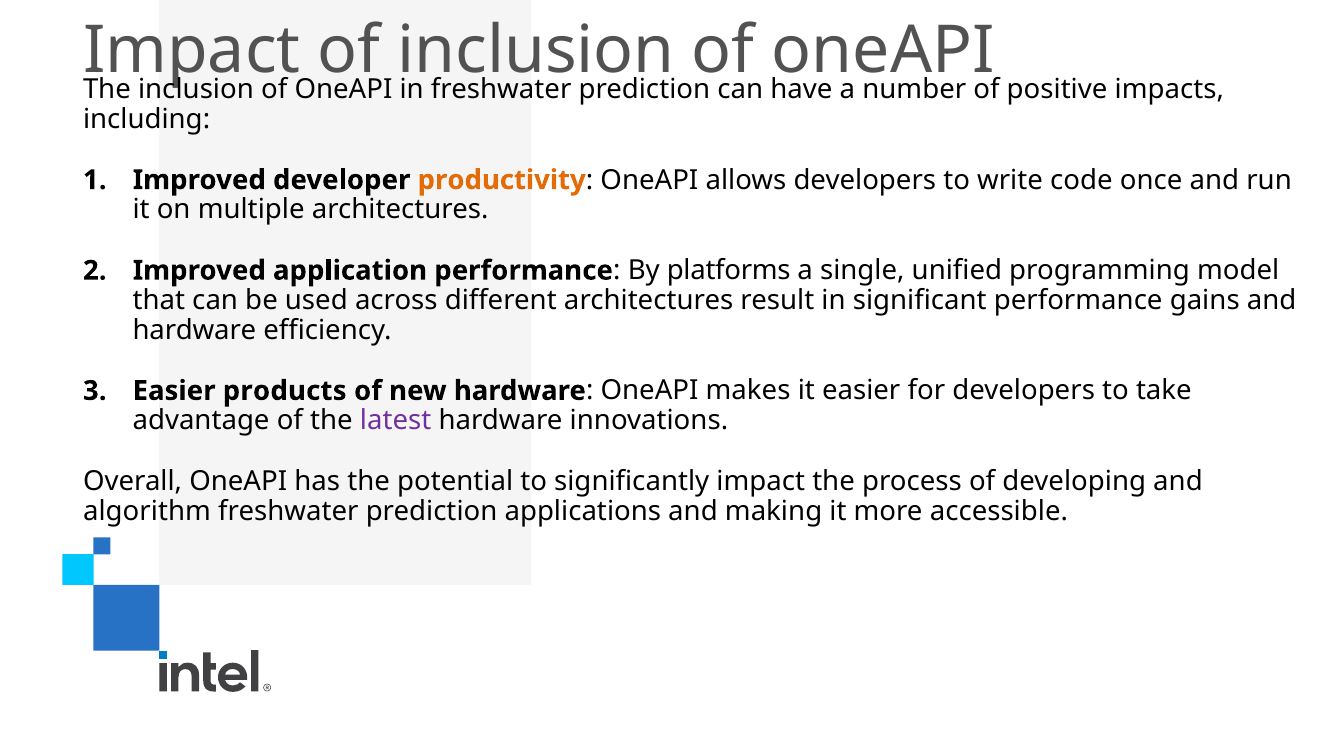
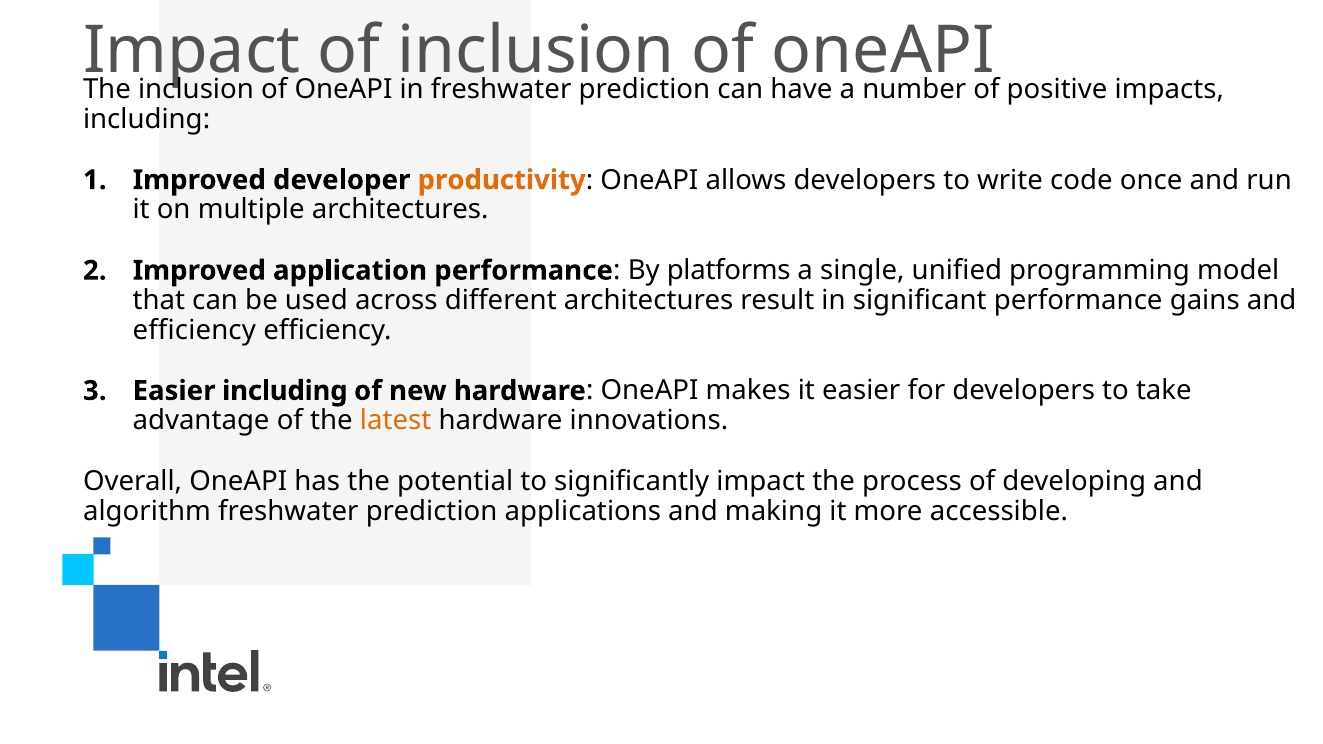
hardware: hardware -> efficiency (194, 330)
Easier products: products -> including (285, 391)
latest colour: purple -> orange (396, 421)
